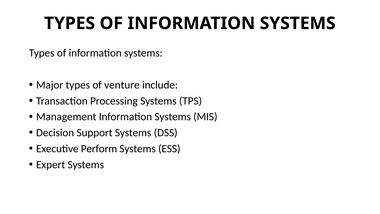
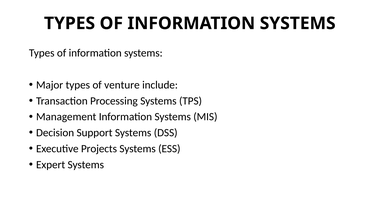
Perform: Perform -> Projects (99, 149)
